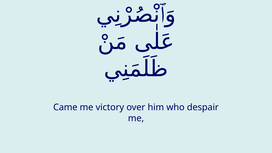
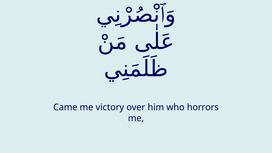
despair: despair -> horrors (203, 107)
